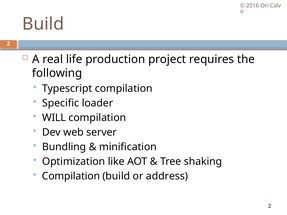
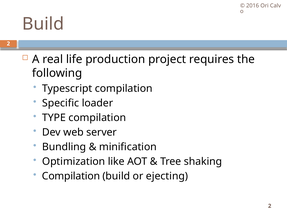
WILL: WILL -> TYPE (54, 118)
address: address -> ejecting (167, 176)
